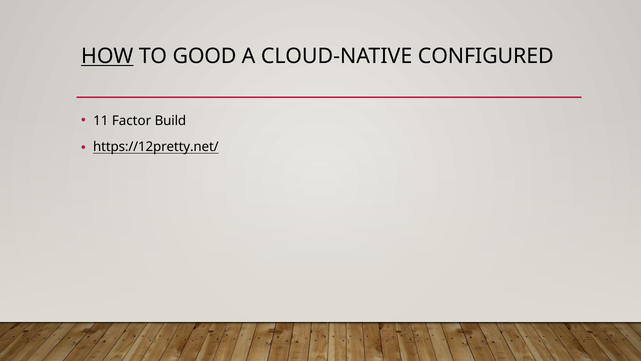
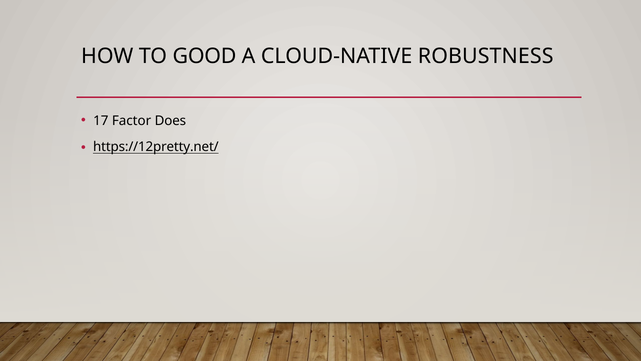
HOW underline: present -> none (107, 56)
CONFIGURED: CONFIGURED -> ROBUSTNESS (486, 56)
11: 11 -> 17 (101, 121)
Build: Build -> Does (170, 121)
